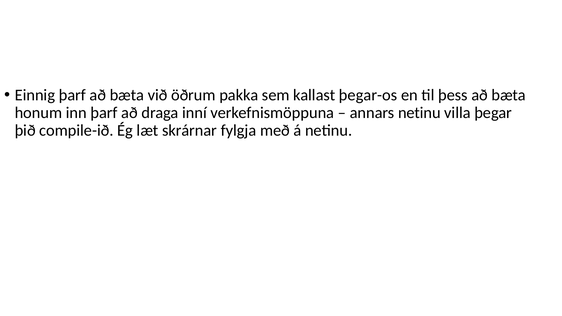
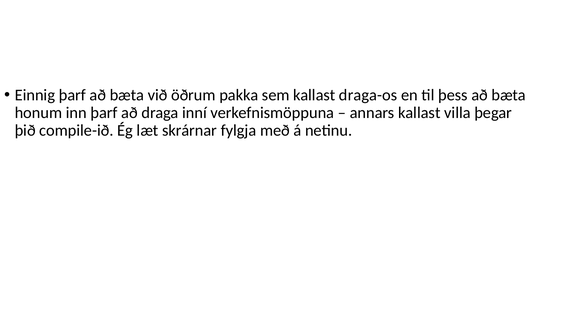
þegar-os: þegar-os -> draga-os (368, 95)
annars netinu: netinu -> kallast (419, 113)
